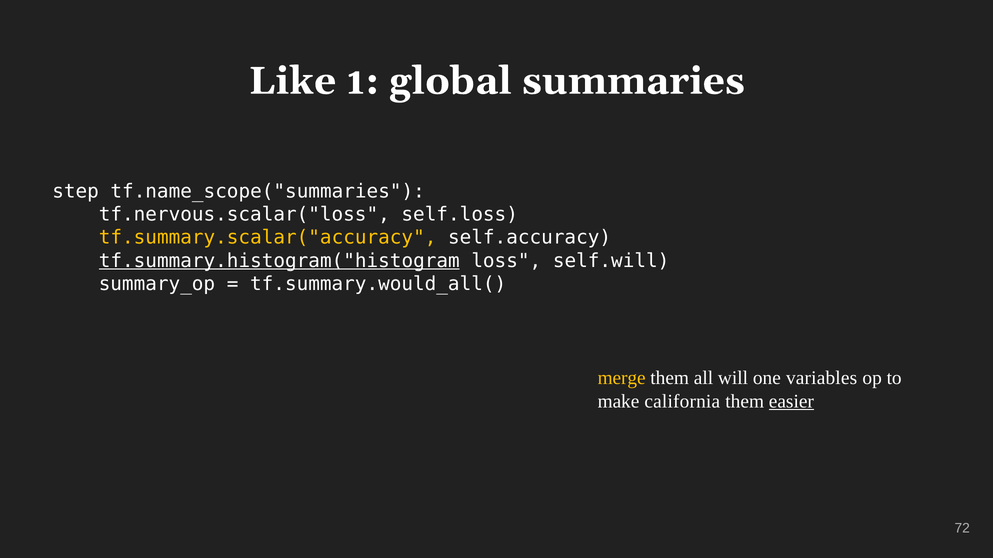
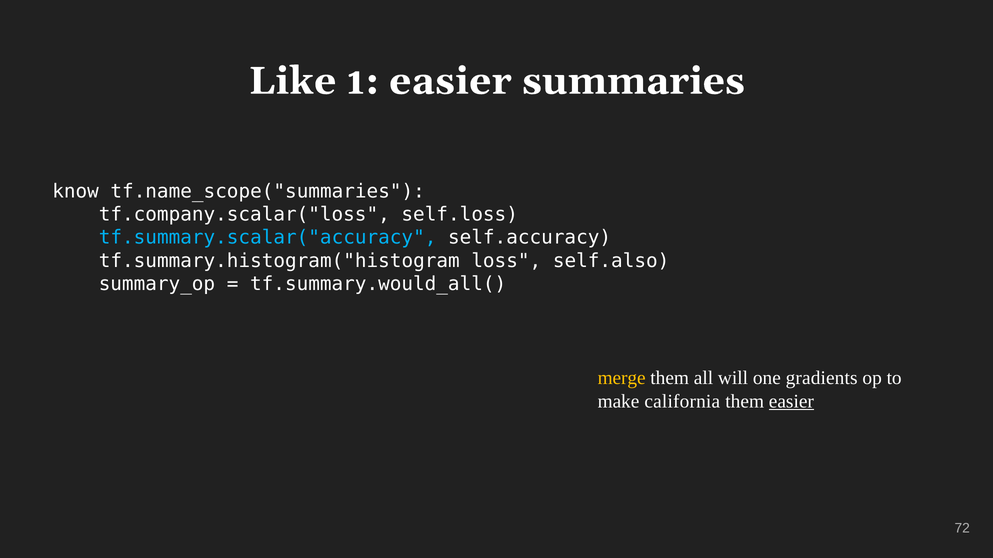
1 global: global -> easier (450, 81)
step: step -> know (76, 191)
tf.nervous.scalar("loss: tf.nervous.scalar("loss -> tf.company.scalar("loss (244, 215)
tf.summary.scalar("accuracy colour: yellow -> light blue (268, 238)
tf.summary.histogram("histogram underline: present -> none (279, 261)
self.will: self.will -> self.also (611, 261)
variables: variables -> gradients (822, 378)
